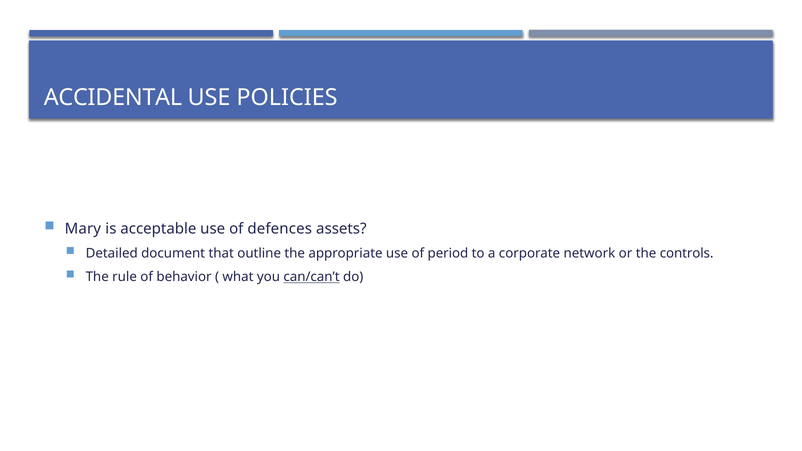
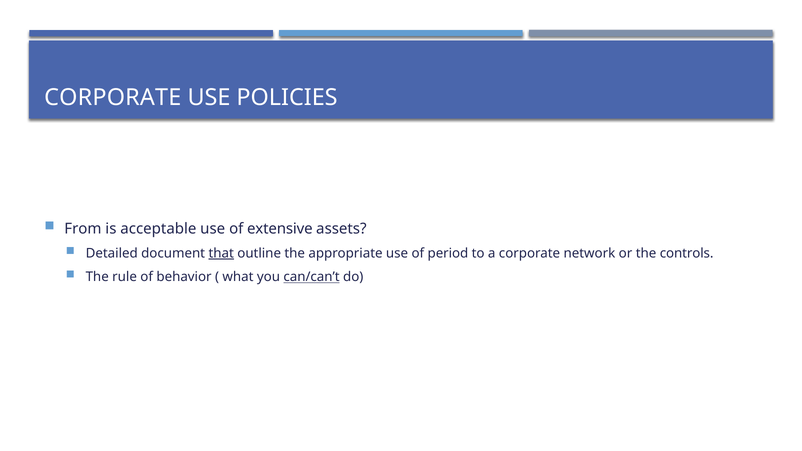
ACCIDENTAL: ACCIDENTAL -> CORPORATE (113, 97)
Mary: Mary -> From (83, 229)
defences: defences -> extensive (280, 229)
that underline: none -> present (221, 253)
